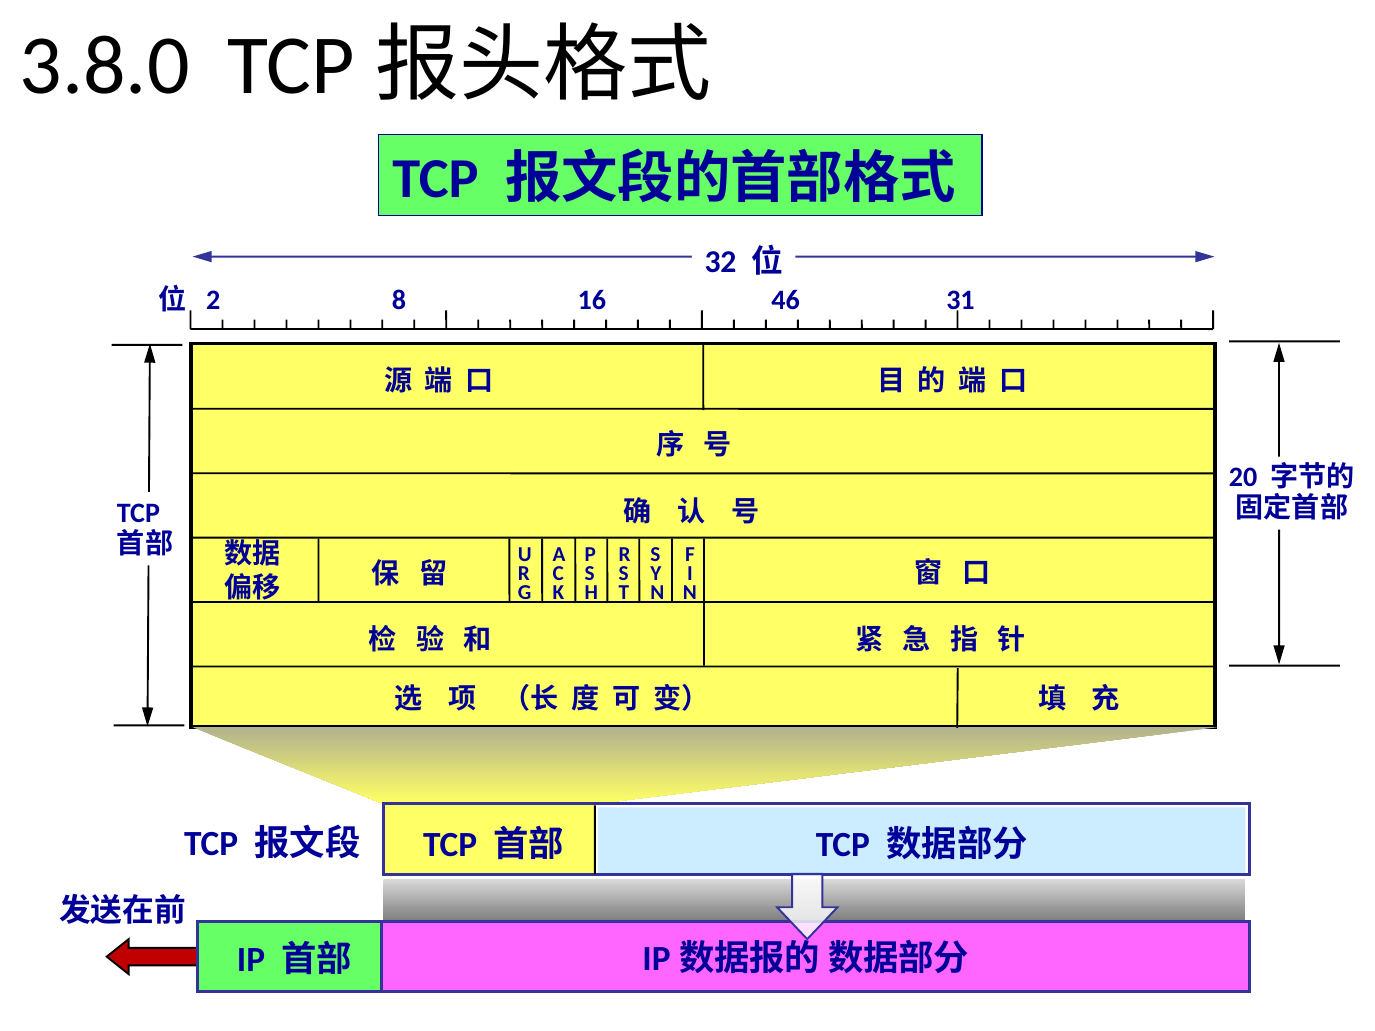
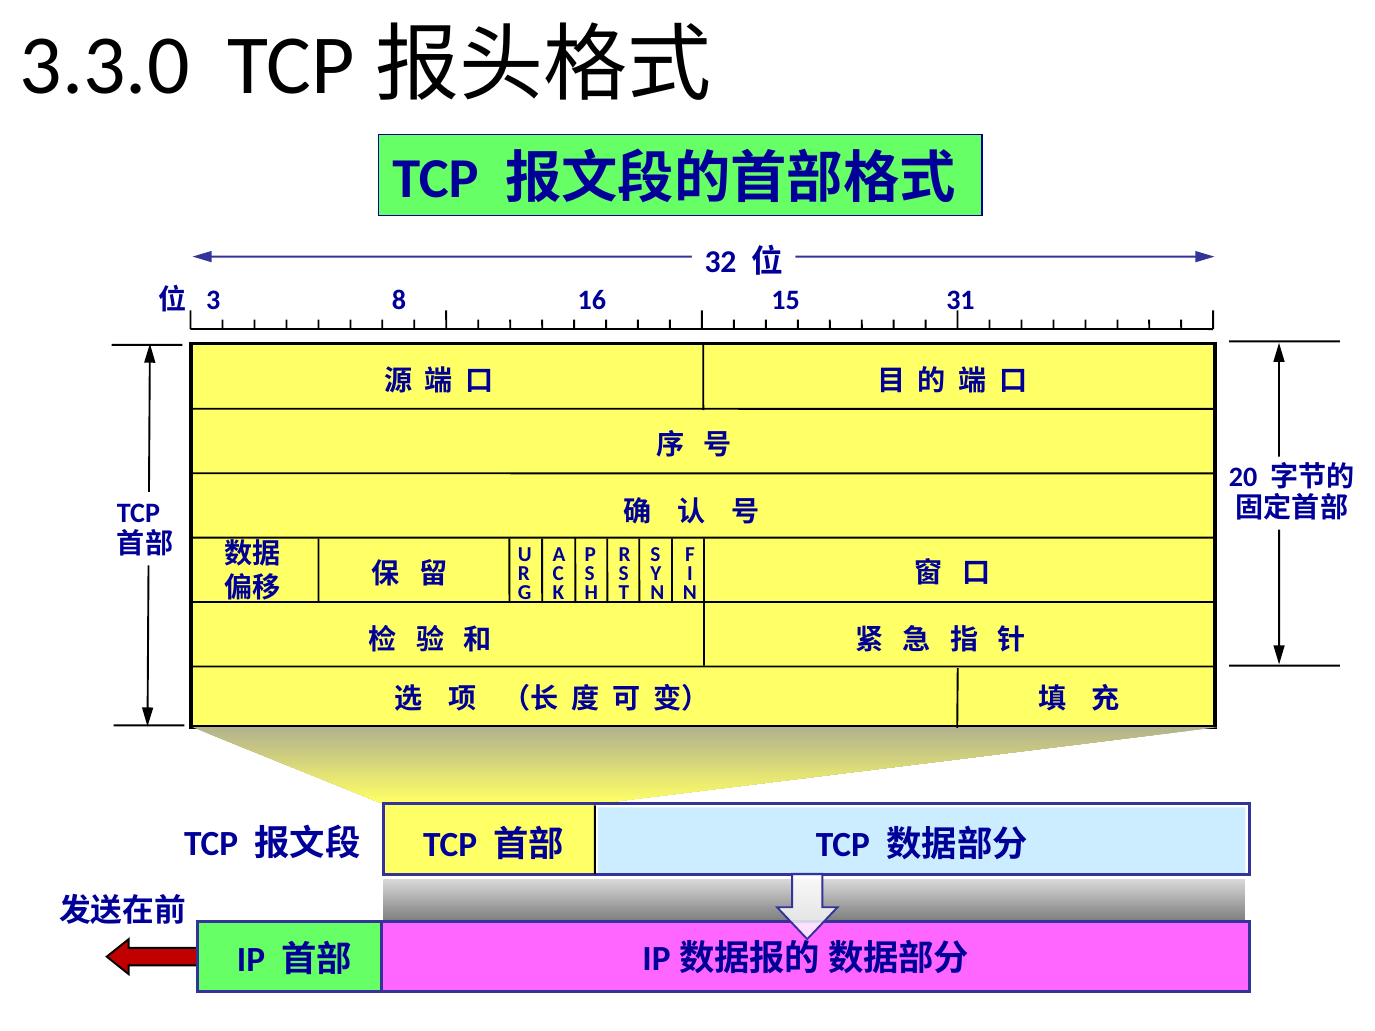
3.8.0: 3.8.0 -> 3.3.0 (105, 66)
2: 2 -> 3 (213, 301)
46: 46 -> 15 (786, 301)
